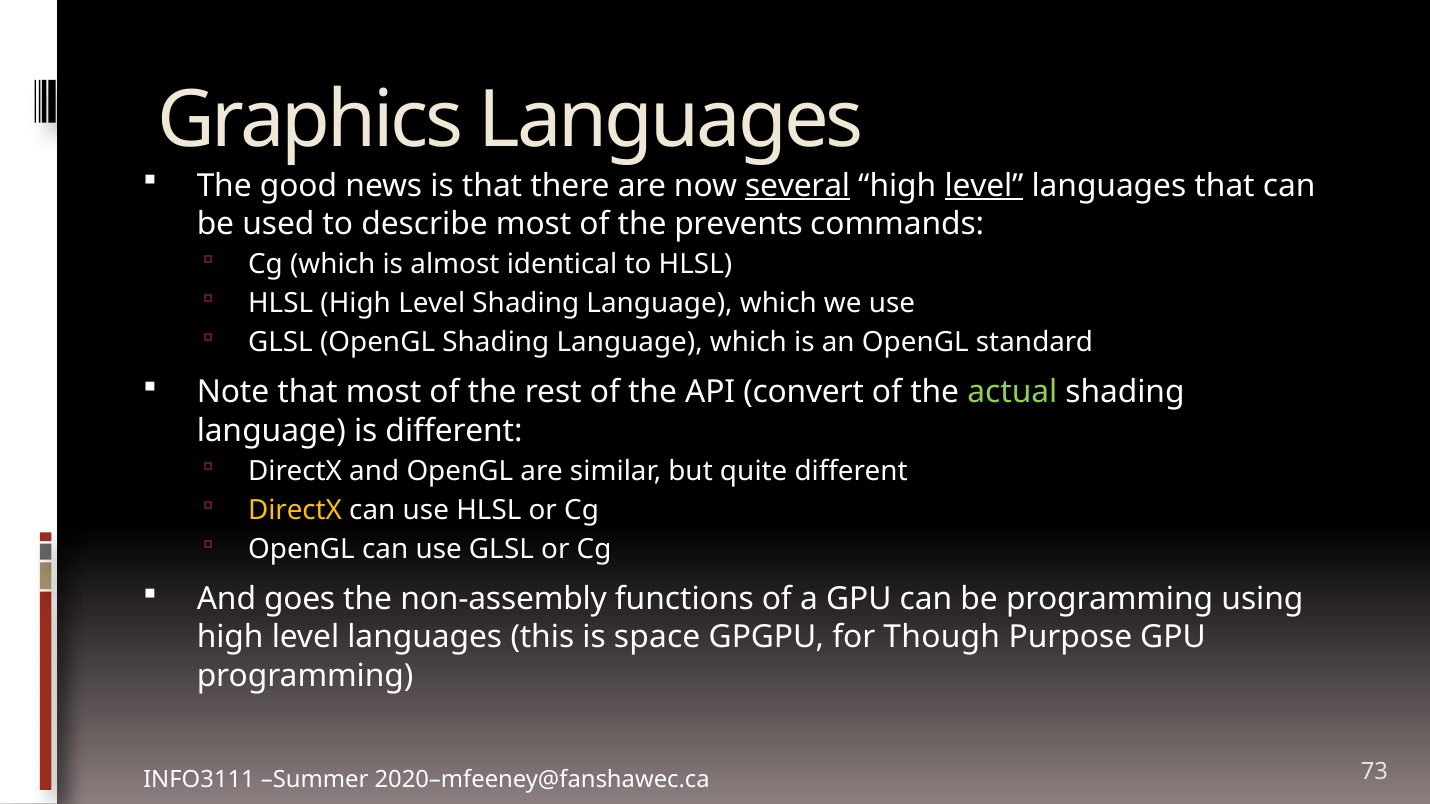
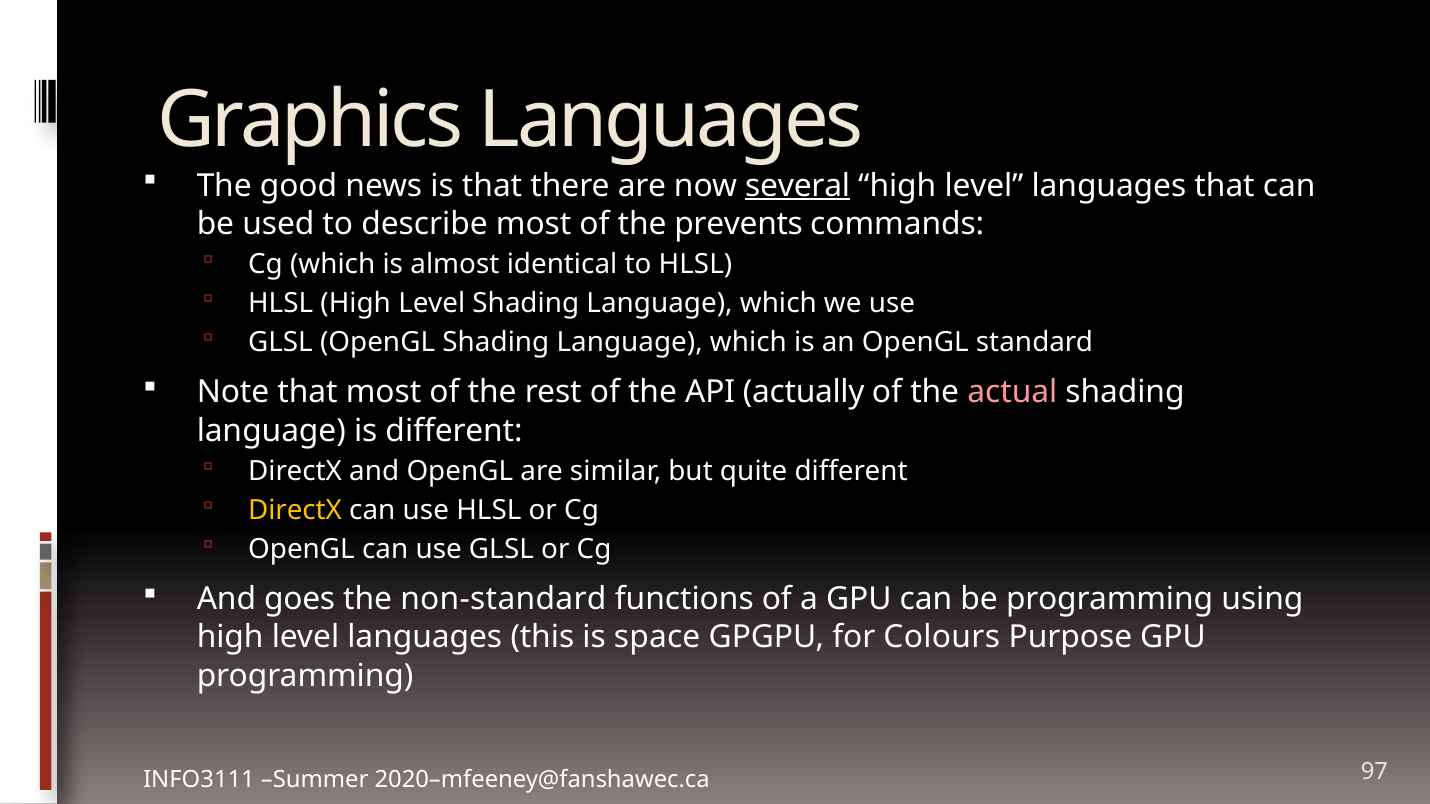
level underline: present -> none (984, 186)
convert: convert -> actually (804, 393)
actual colour: light green -> pink (1012, 393)
non-assembly: non-assembly -> non-standard (503, 600)
Though: Though -> Colours (942, 638)
73: 73 -> 97 (1374, 772)
